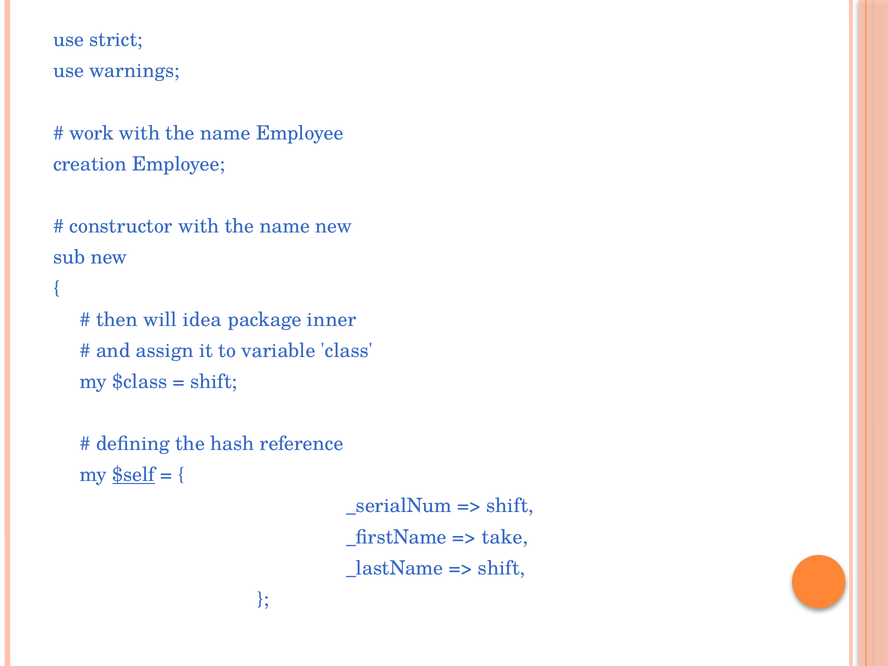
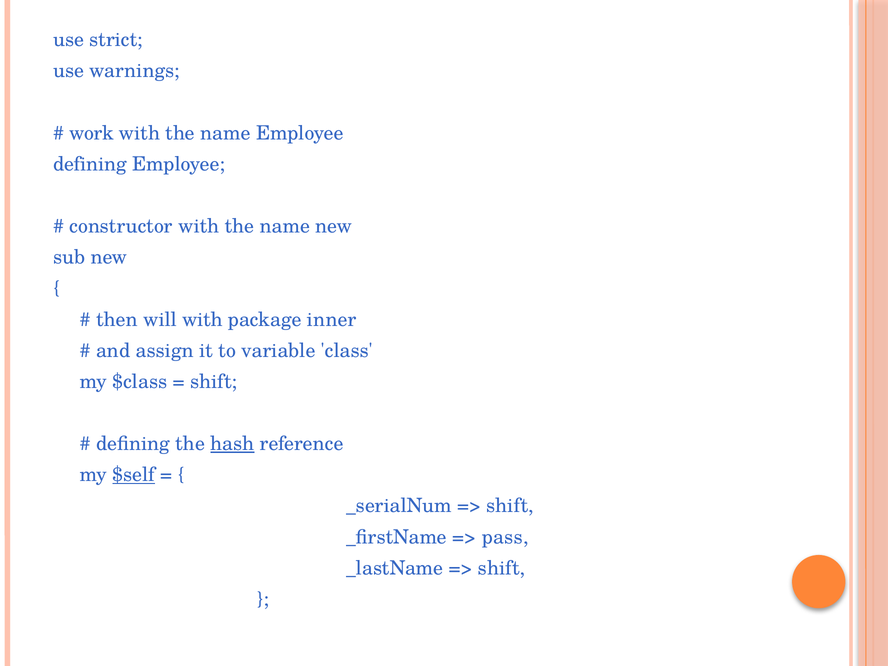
creation: creation -> defining (90, 164)
will idea: idea -> with (203, 320)
hash underline: none -> present (232, 444)
take: take -> pass (505, 537)
